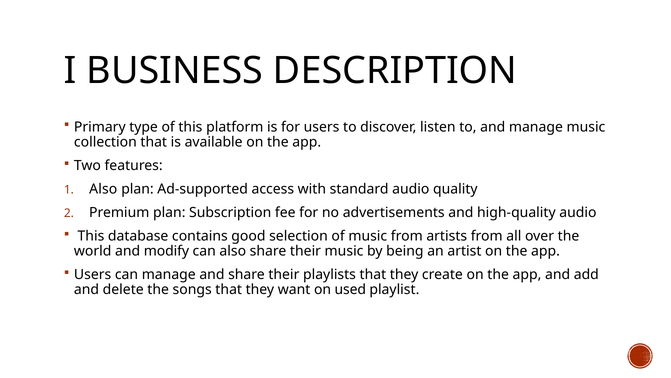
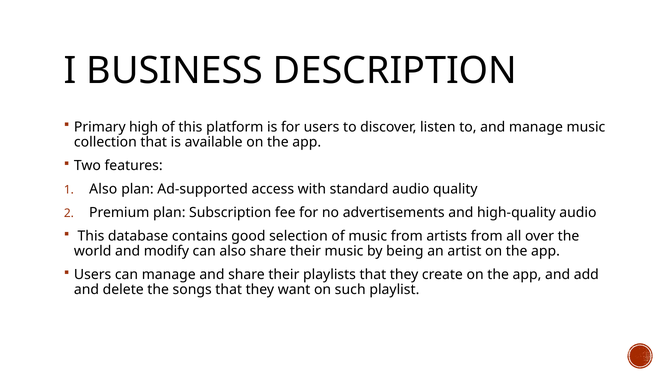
type: type -> high (144, 127)
used: used -> such (350, 289)
